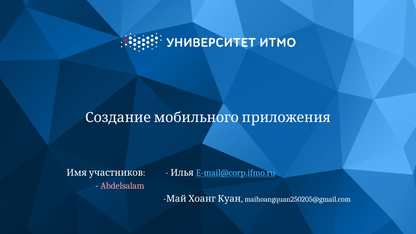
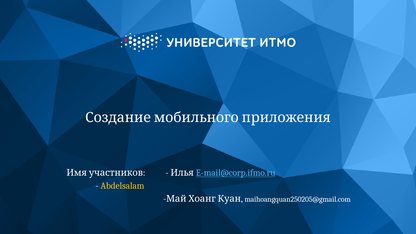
Abdelsalam colour: pink -> yellow (122, 186)
